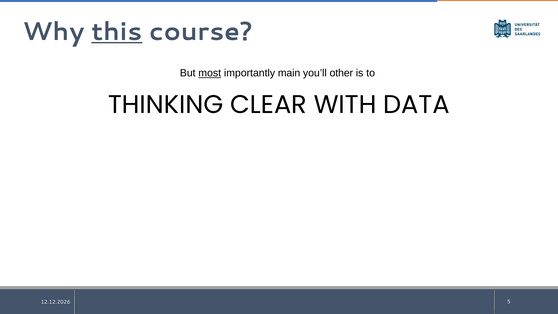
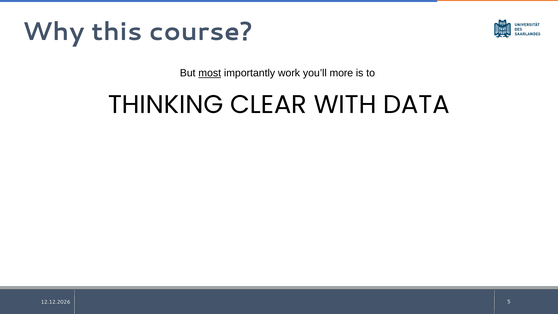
this underline: present -> none (117, 32)
main: main -> work (289, 73)
other: other -> more (341, 73)
